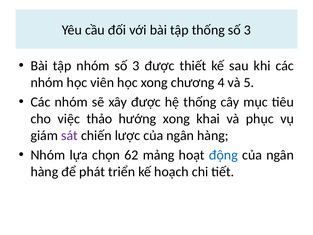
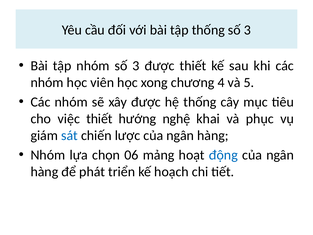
việc thảo: thảo -> thiết (99, 119)
hướng xong: xong -> nghệ (176, 119)
sát colour: purple -> blue (70, 135)
62: 62 -> 06 (131, 155)
